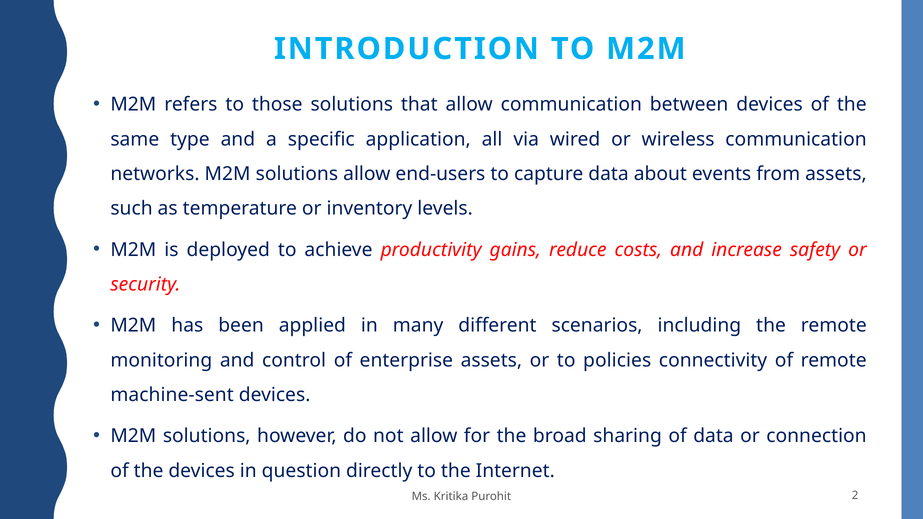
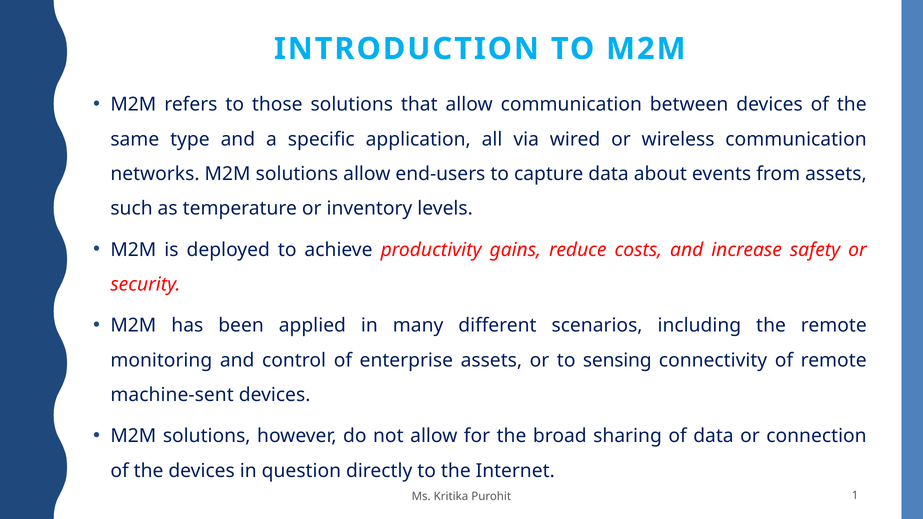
policies: policies -> sensing (617, 360)
2: 2 -> 1 (855, 496)
